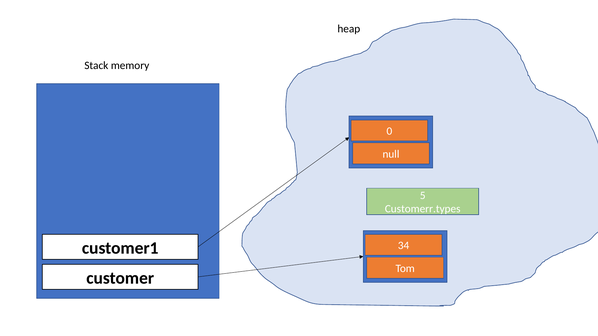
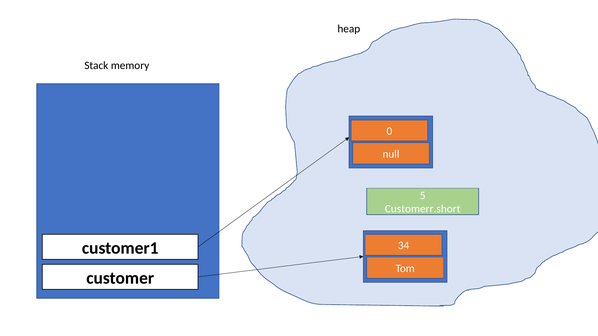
Customerr.types: Customerr.types -> Customerr.short (423, 209)
